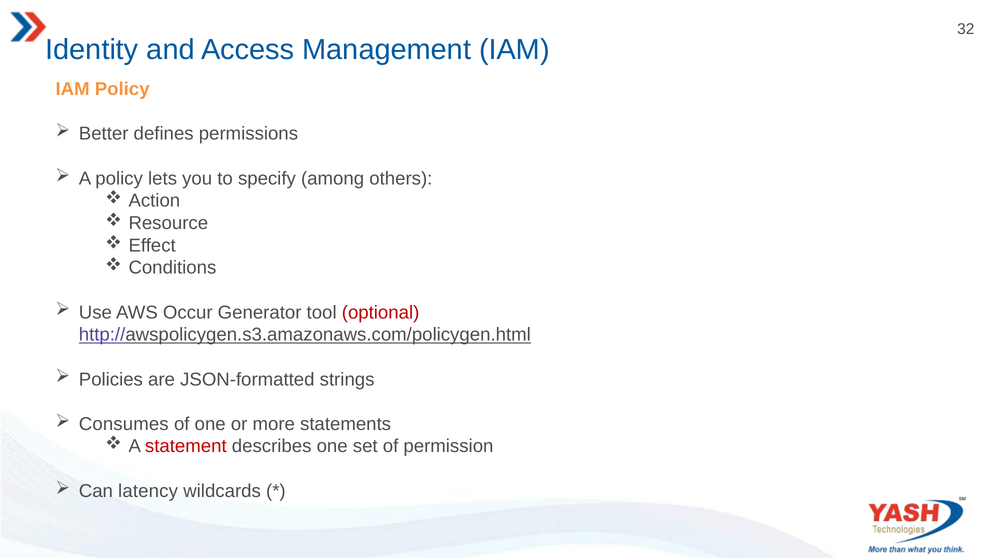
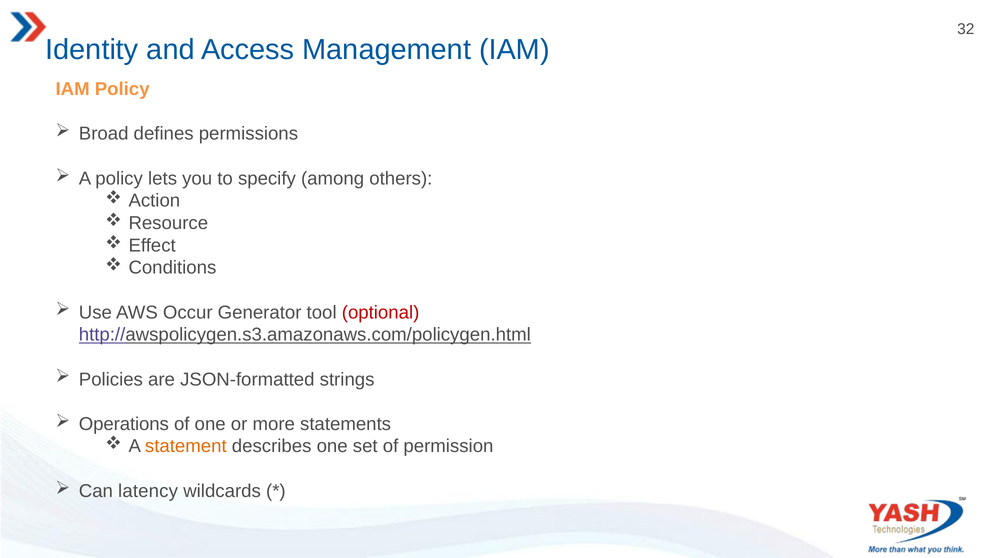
Better: Better -> Broad (104, 134)
Consumes: Consumes -> Operations (124, 425)
statement colour: red -> orange (186, 447)
